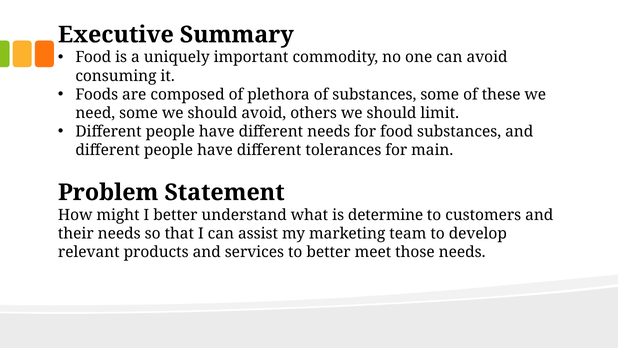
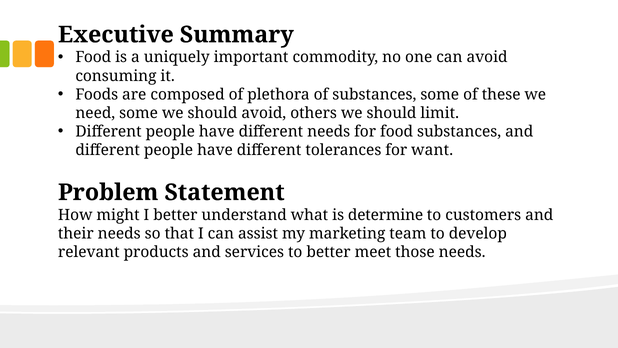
main: main -> want (432, 150)
